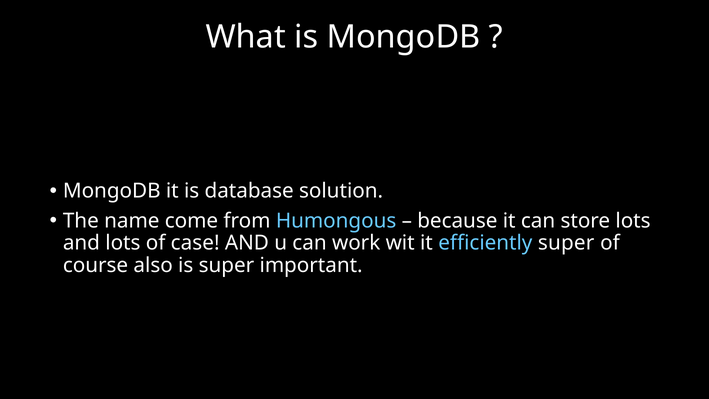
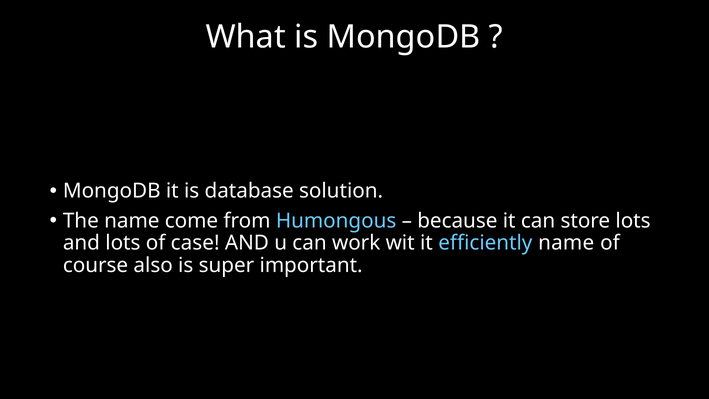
efficiently super: super -> name (566, 243)
